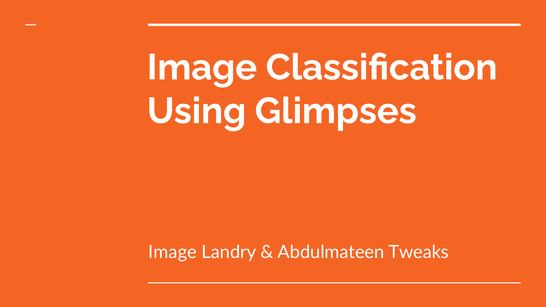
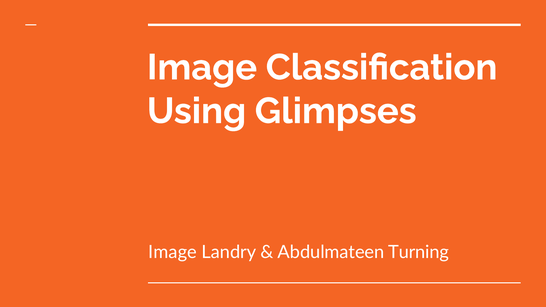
Tweaks: Tweaks -> Turning (419, 252)
